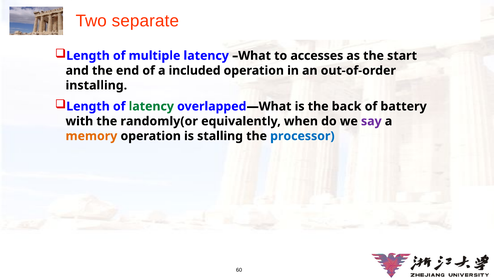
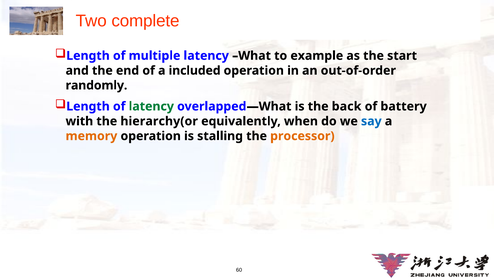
separate: separate -> complete (145, 21)
accesses: accesses -> example (317, 56)
installing: installing -> randomly (96, 85)
randomly(or: randomly(or -> hierarchy(or (159, 121)
say colour: purple -> blue (371, 121)
processor colour: blue -> orange (302, 136)
